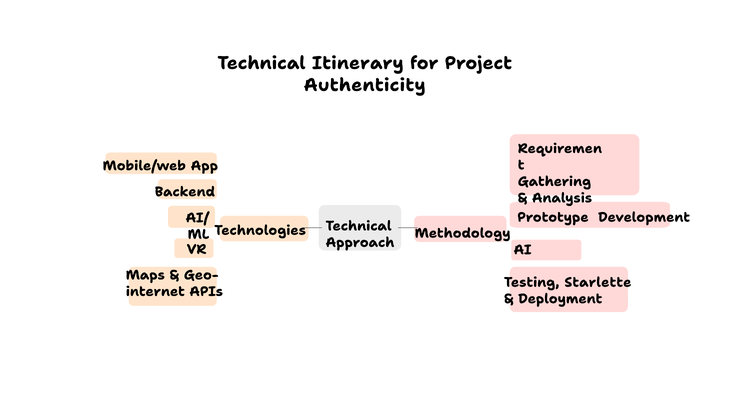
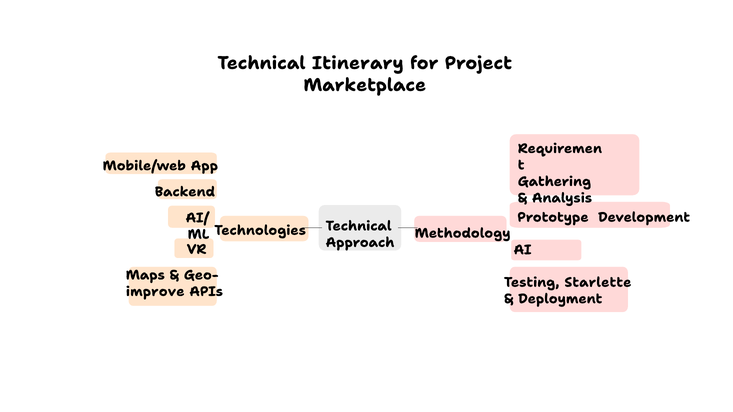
Authenticity: Authenticity -> Marketplace (365, 85)
internet: internet -> improve (155, 292)
